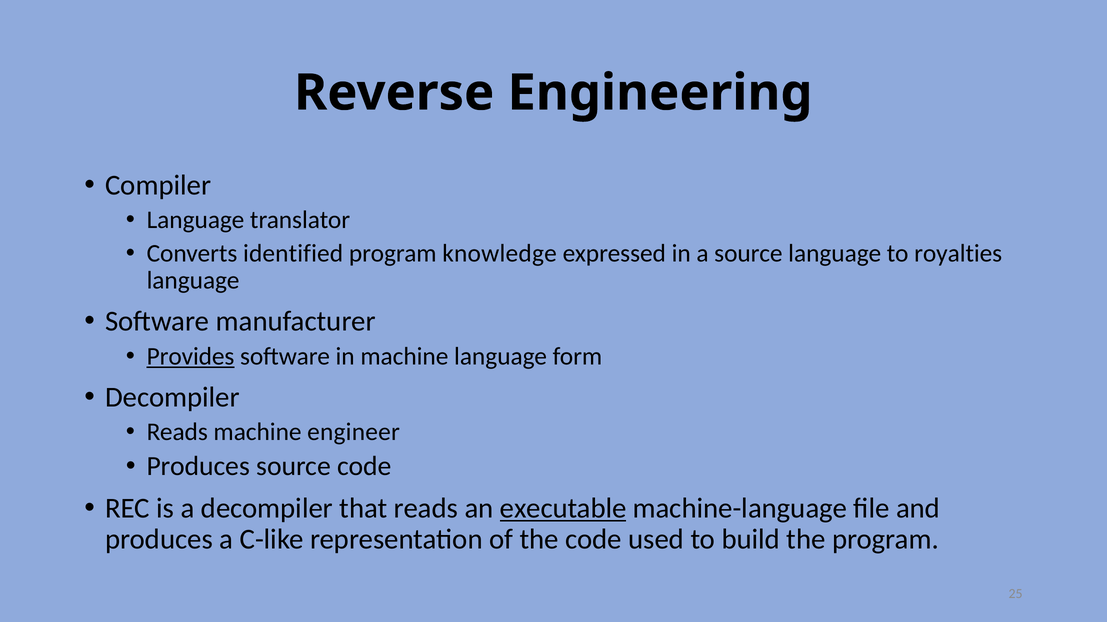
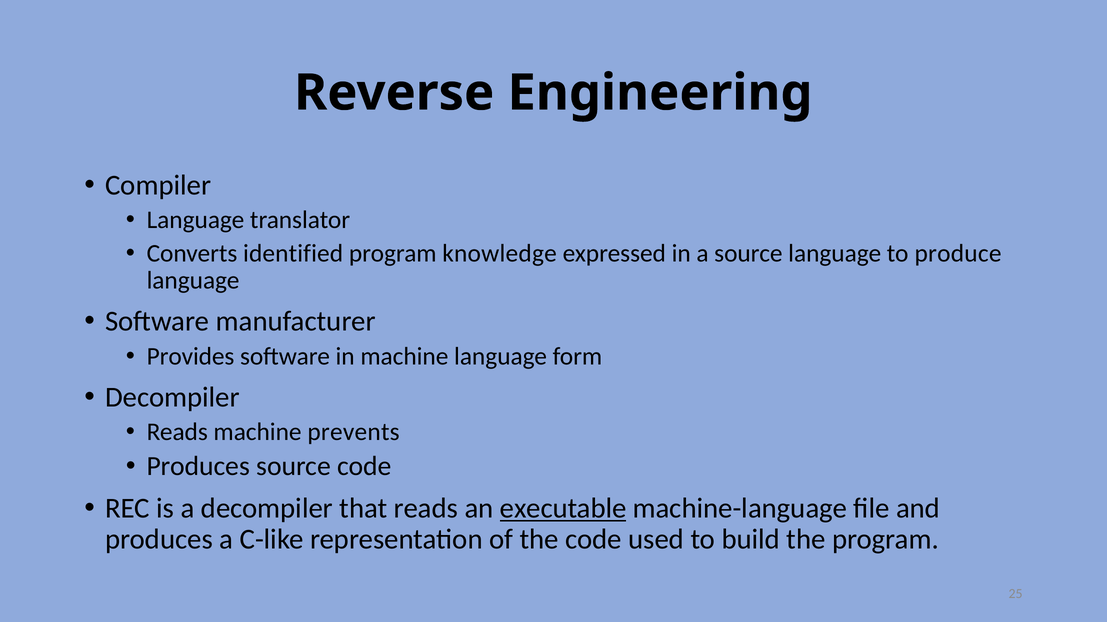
royalties: royalties -> produce (958, 253)
Provides underline: present -> none (191, 357)
engineer: engineer -> prevents (354, 432)
